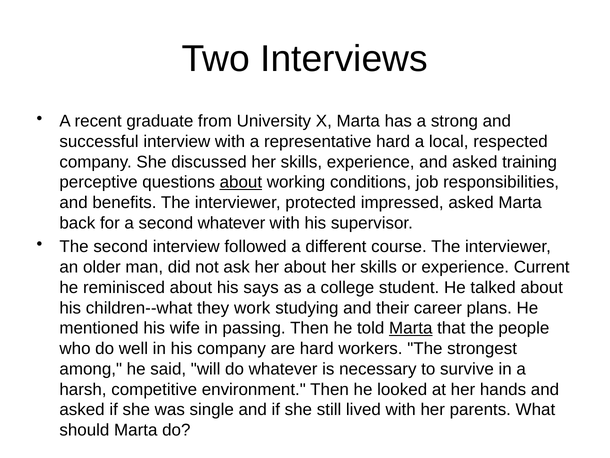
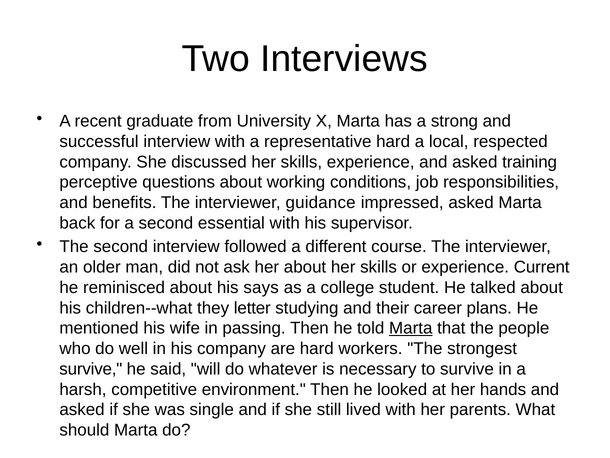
about underline: present -> none (241, 182)
protected: protected -> guidance (321, 203)
second whatever: whatever -> essential (231, 223)
work: work -> letter (252, 308)
among: among -> survive (91, 369)
